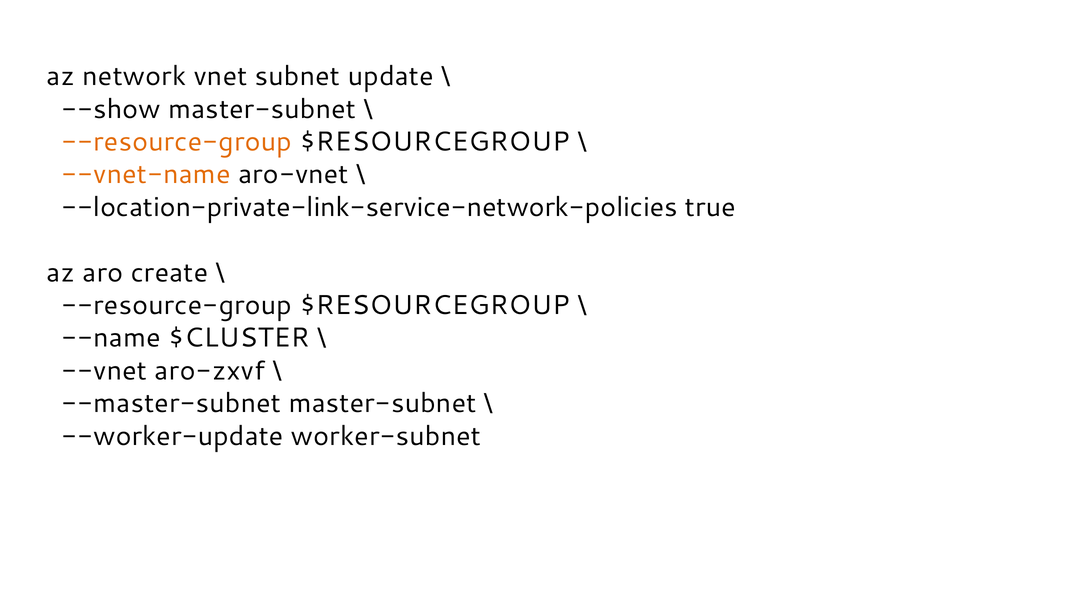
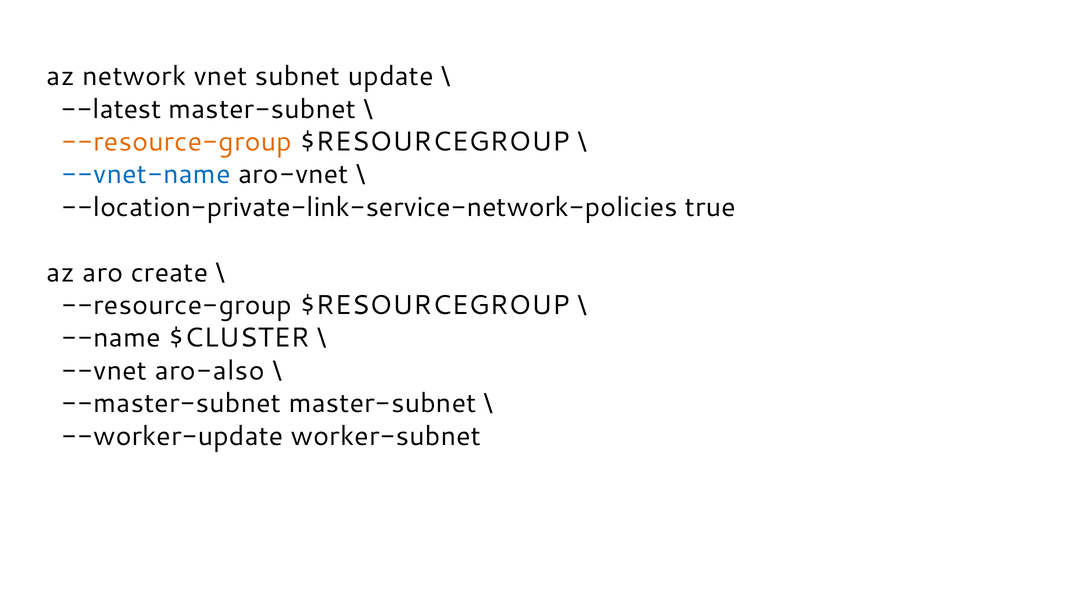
--show: --show -> --latest (111, 109)
--vnet-name colour: orange -> blue (146, 174)
aro-zxvf: aro-zxvf -> aro-also (210, 370)
